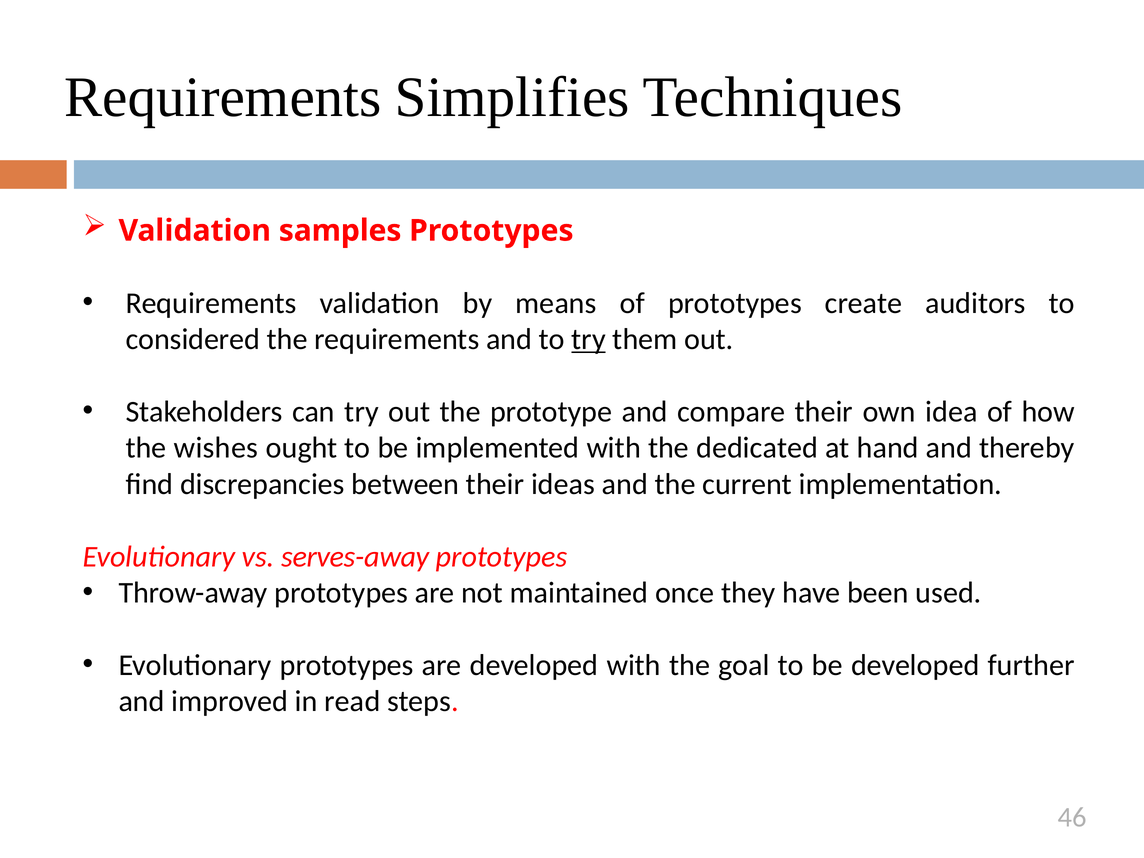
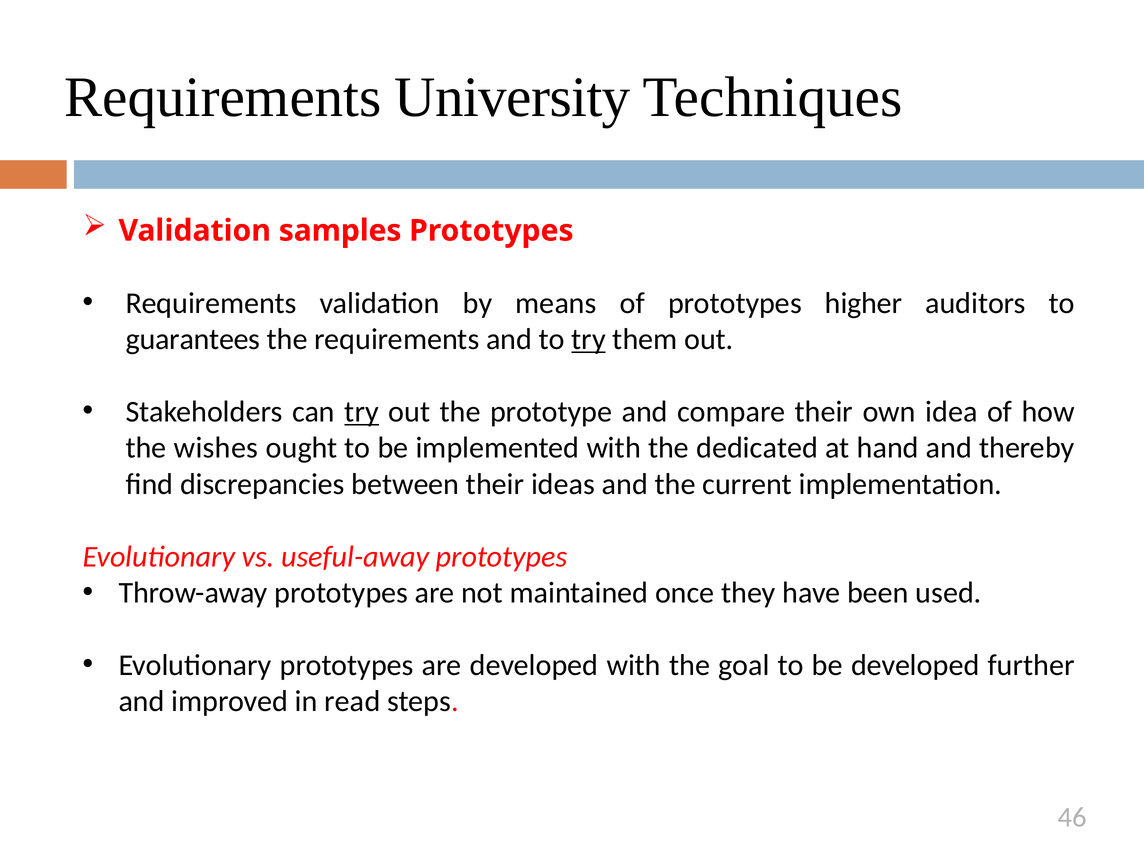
Simplifies: Simplifies -> University (512, 97)
create: create -> higher (864, 303)
considered: considered -> guarantees (193, 339)
try underline: none -> present (362, 412)
serves-away: serves-away -> useful-away (355, 557)
